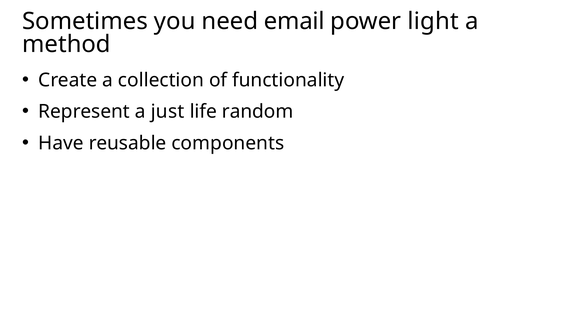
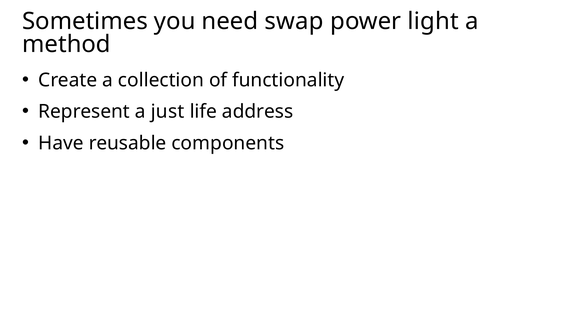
email: email -> swap (294, 21)
random: random -> address (258, 112)
